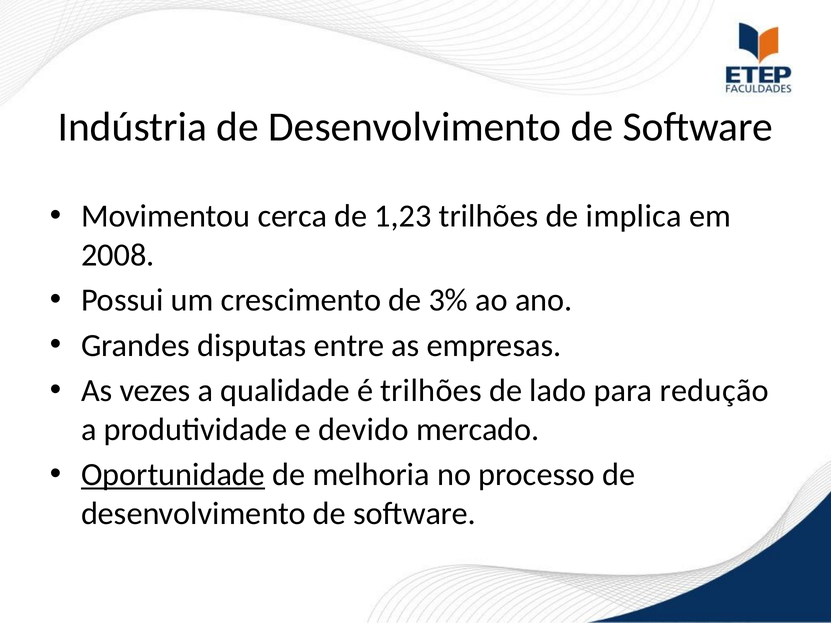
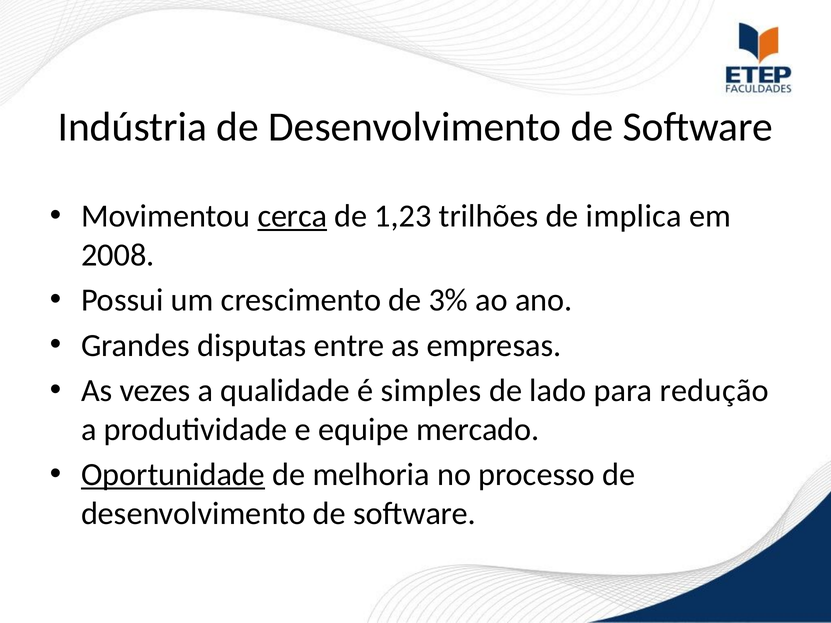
cerca underline: none -> present (292, 216)
é trilhões: trilhões -> simples (431, 391)
devido: devido -> equipe (364, 430)
